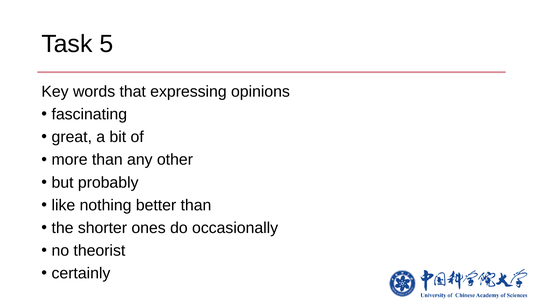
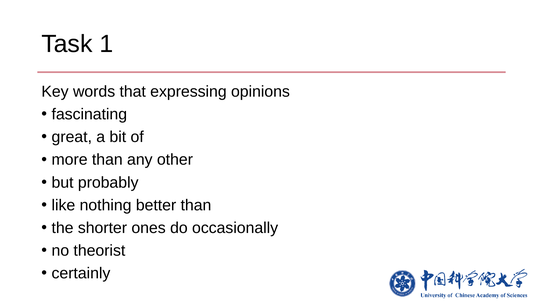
5: 5 -> 1 (106, 44)
